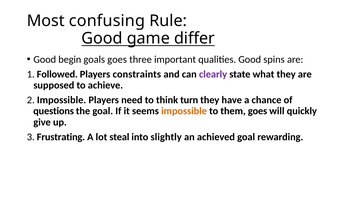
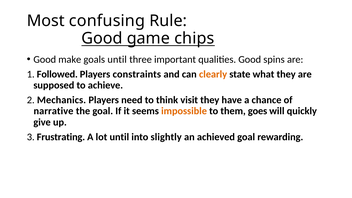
differ: differ -> chips (194, 38)
begin: begin -> make (70, 59)
goals goes: goes -> until (117, 59)
clearly colour: purple -> orange (213, 74)
2 Impossible: Impossible -> Mechanics (62, 100)
turn: turn -> visit (189, 100)
questions: questions -> narrative (53, 111)
lot steal: steal -> until (119, 137)
